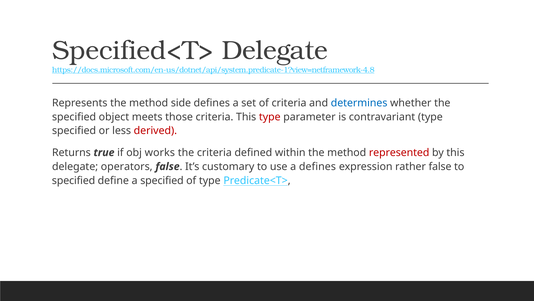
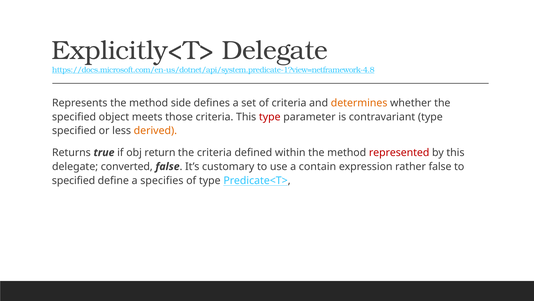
Specified<T>: Specified<T> -> Explicitly<T> (133, 50)
determines colour: blue -> orange (359, 103)
derived colour: red -> orange (155, 131)
works: works -> return (160, 152)
operators: operators -> converted (127, 166)
a defines: defines -> contain (317, 166)
a specified: specified -> specifies (162, 180)
